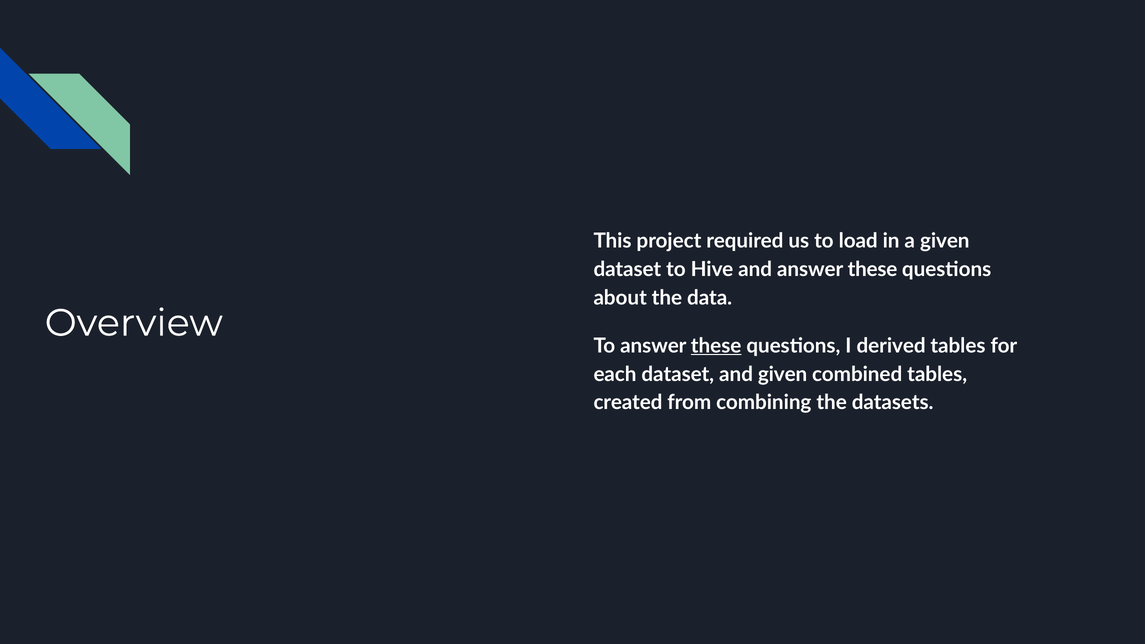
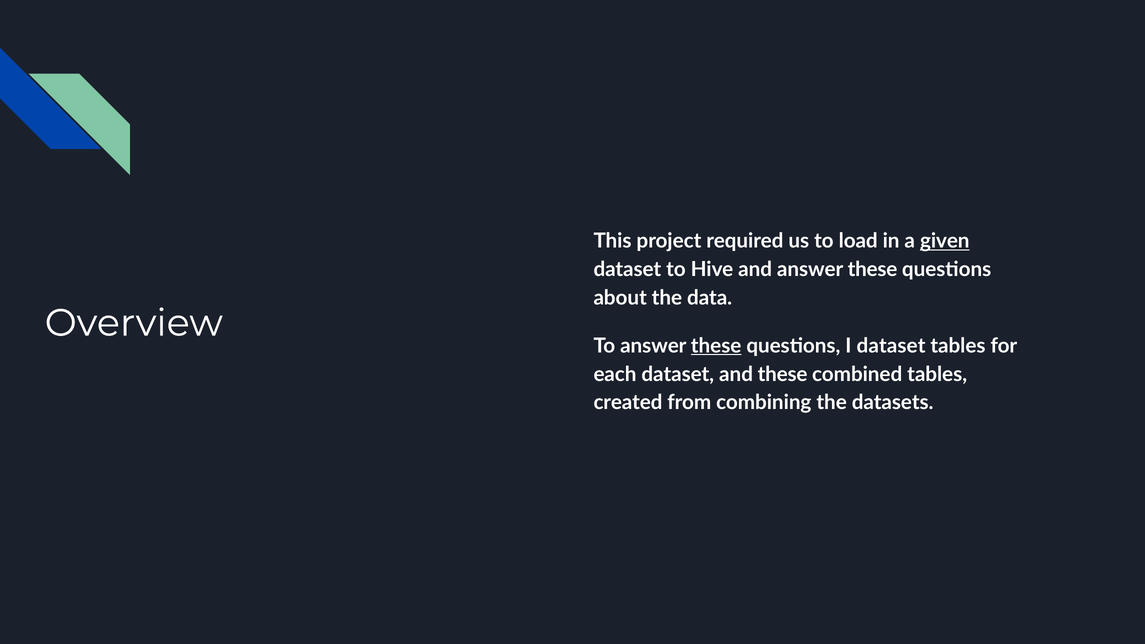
given underline: none -> present (945, 241)
I derived: derived -> dataset (891, 346)
and given: given -> these (783, 374)
